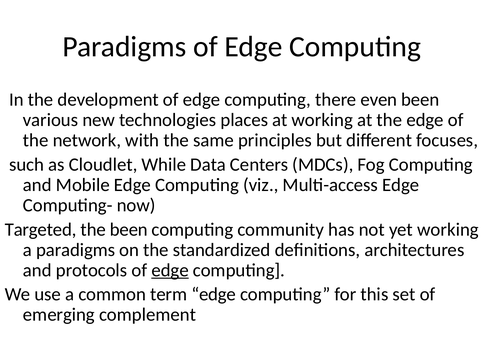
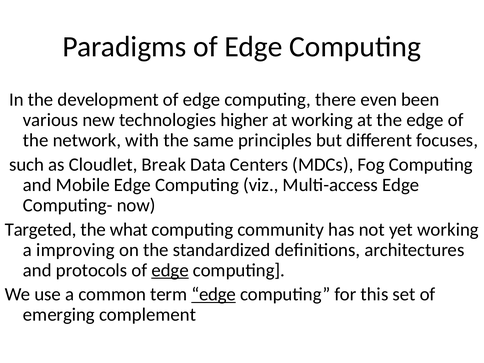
places: places -> higher (244, 120)
While: While -> Break (164, 165)
the been: been -> what (129, 229)
a paradigms: paradigms -> improving (75, 250)
edge underline: none -> present (214, 294)
